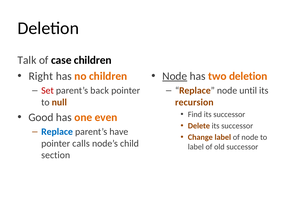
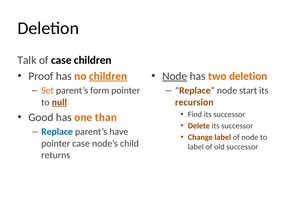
Right: Right -> Proof (41, 76)
children underline: none -> present (108, 76)
Set colour: red -> orange (48, 91)
back: back -> form (100, 91)
until: until -> start (248, 91)
null underline: none -> present (59, 102)
even: even -> than (106, 117)
pointer calls: calls -> case (81, 143)
section: section -> returns (56, 155)
